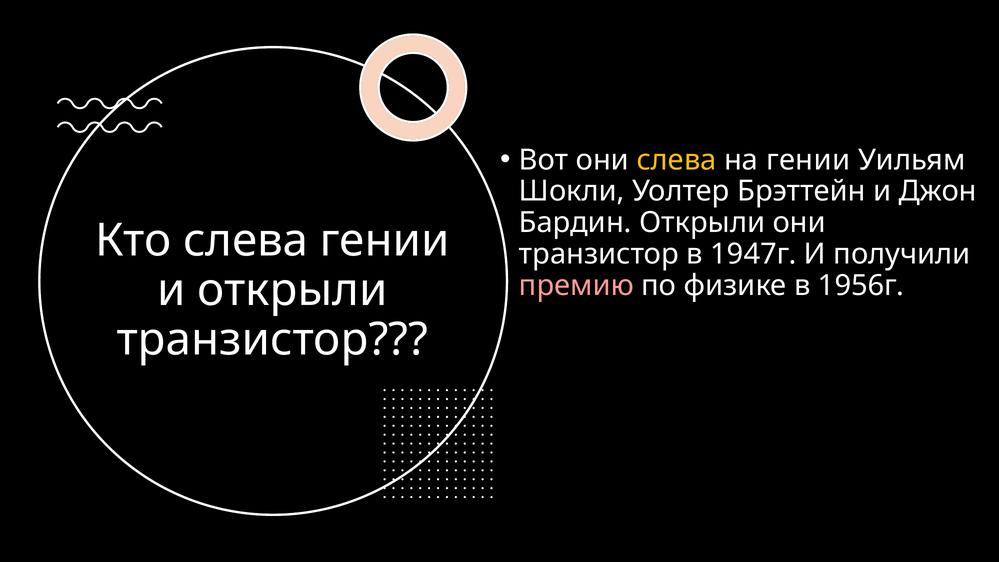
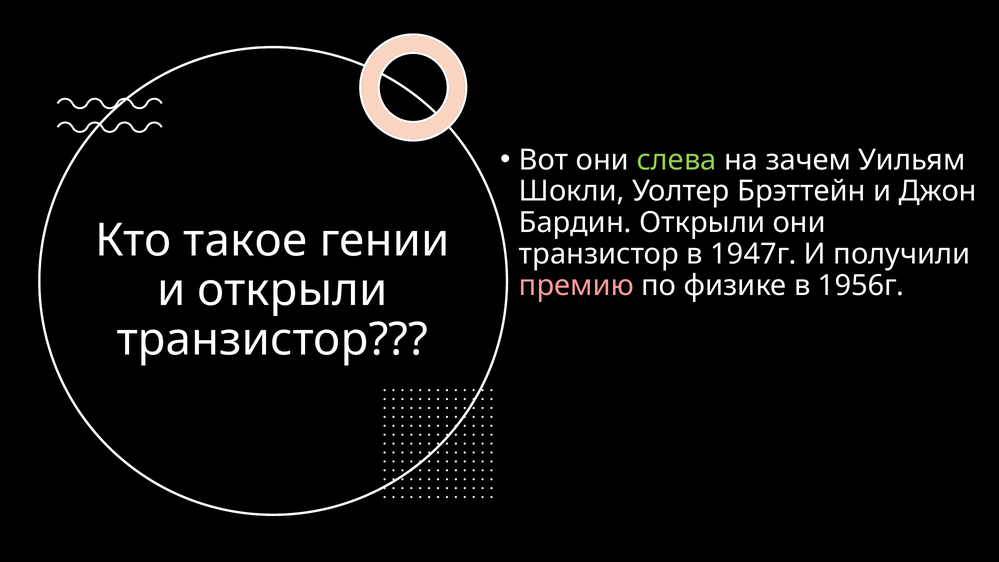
слева colour: yellow -> light green (677, 160)
на гении: гении -> зачем (808, 160)
Кто слева: слева -> такое (245, 240)
